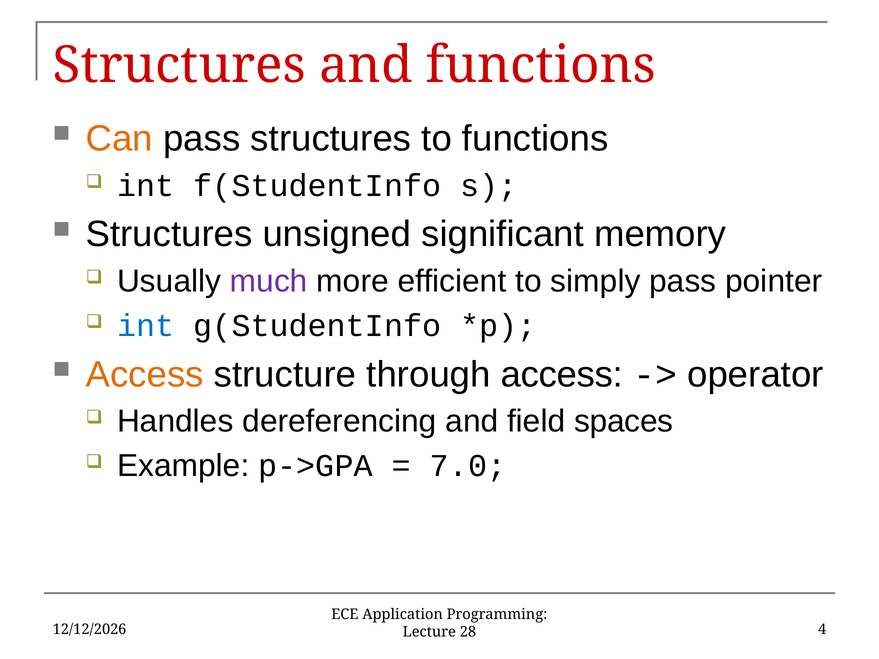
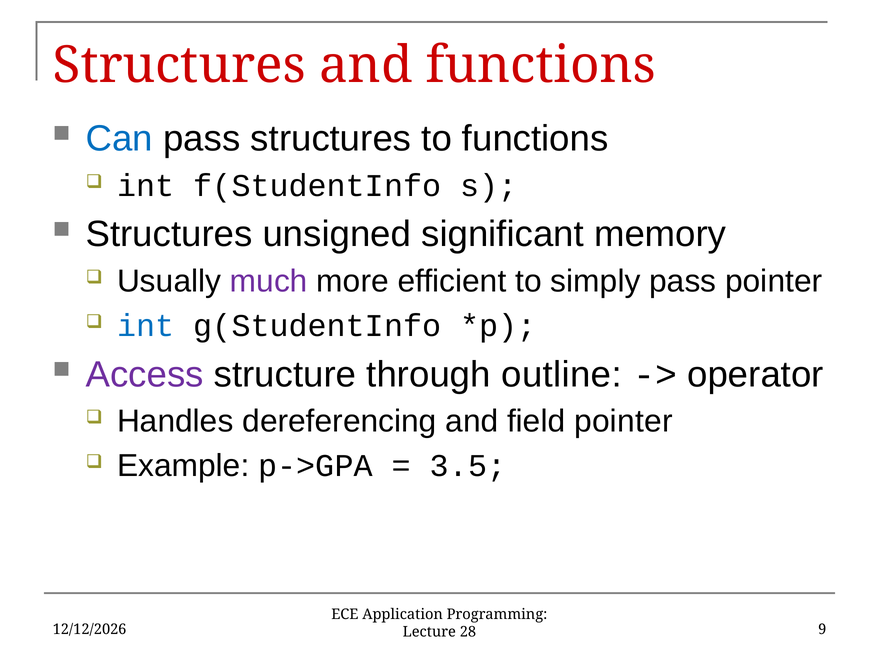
Can colour: orange -> blue (119, 139)
Access colour: orange -> purple (145, 375)
through access: access -> outline (562, 375)
field spaces: spaces -> pointer (623, 422)
7.0: 7.0 -> 3.5 (468, 466)
4: 4 -> 9 (822, 630)
